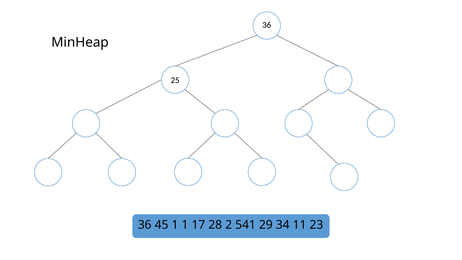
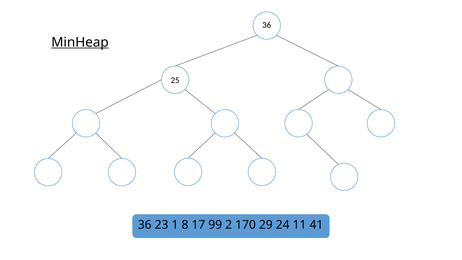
MinHeap underline: none -> present (80, 42)
45: 45 -> 23 (162, 225)
1 1: 1 -> 8 (185, 225)
28: 28 -> 99 (215, 225)
541: 541 -> 170 (246, 225)
34: 34 -> 24 (283, 225)
23: 23 -> 41 (316, 225)
